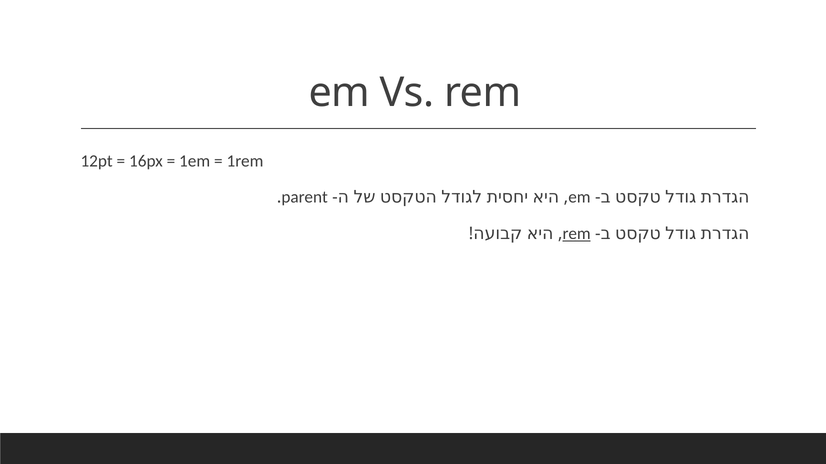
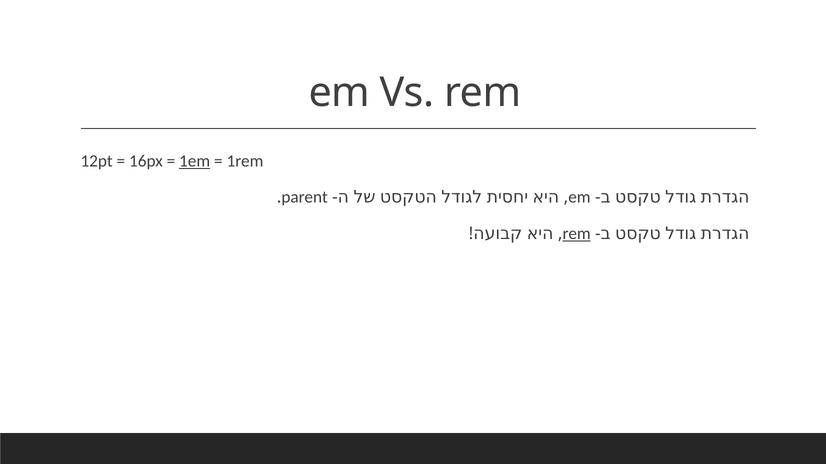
1em underline: none -> present (195, 161)
